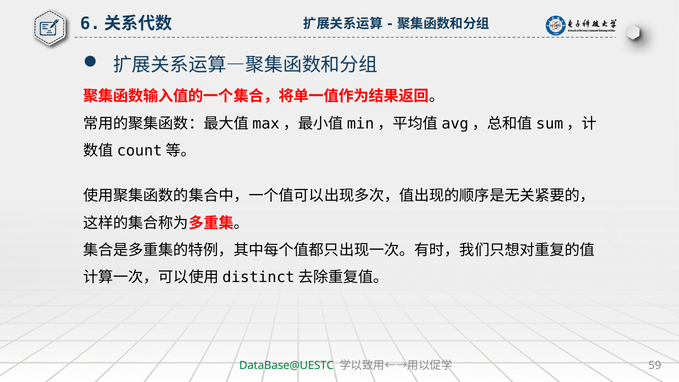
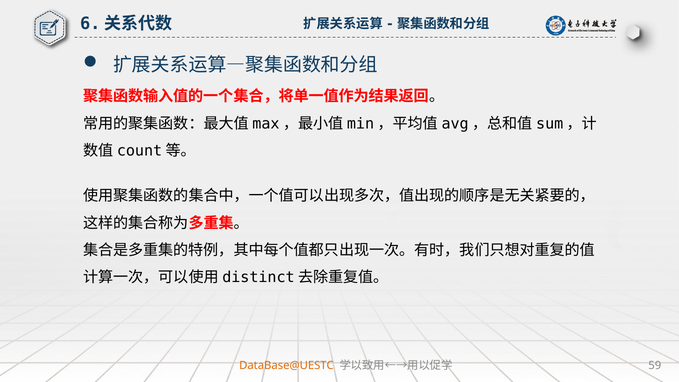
DataBase@UESTC colour: green -> orange (286, 366)
